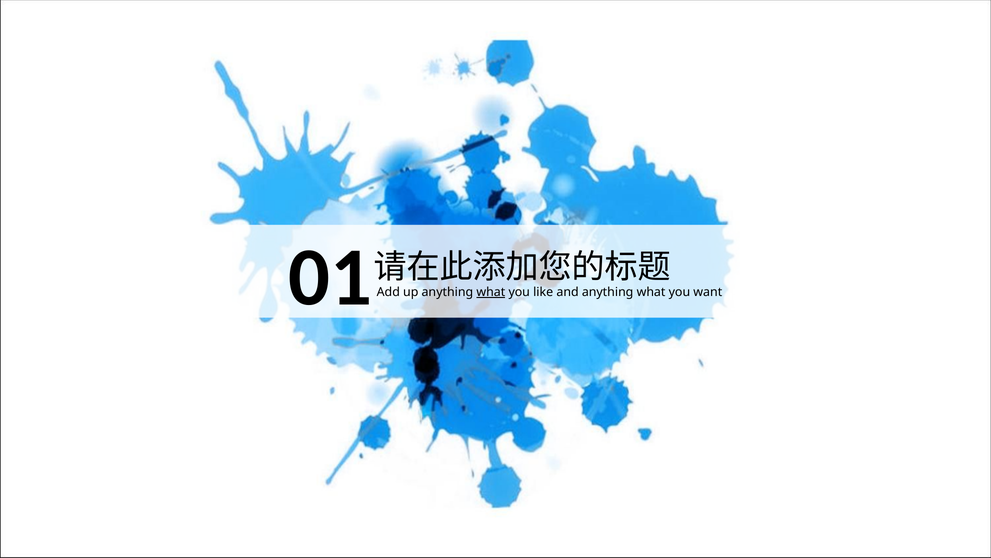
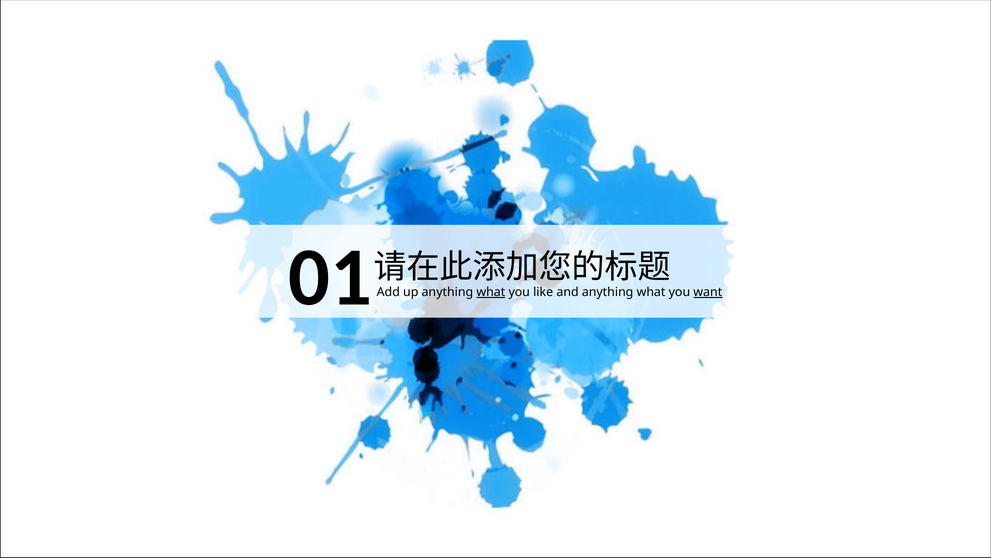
want underline: none -> present (708, 292)
